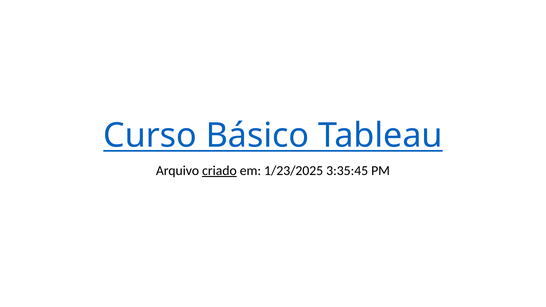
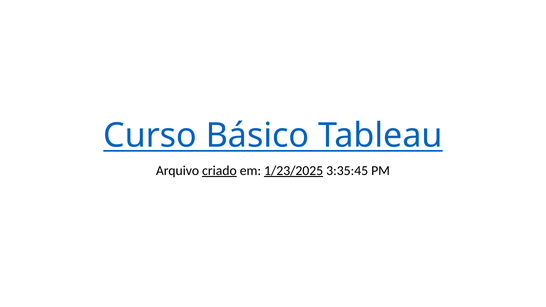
1/23/2025 underline: none -> present (294, 171)
